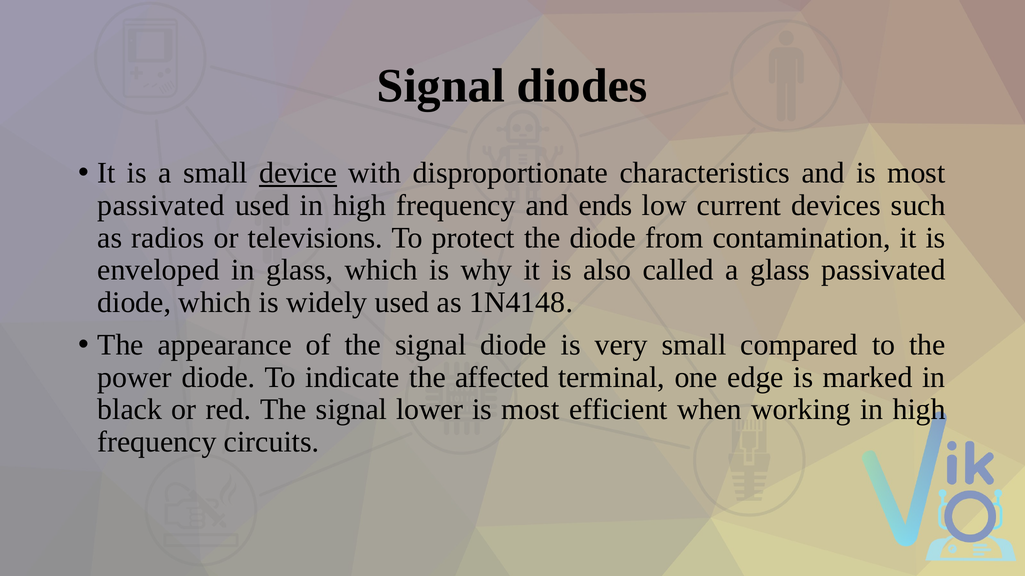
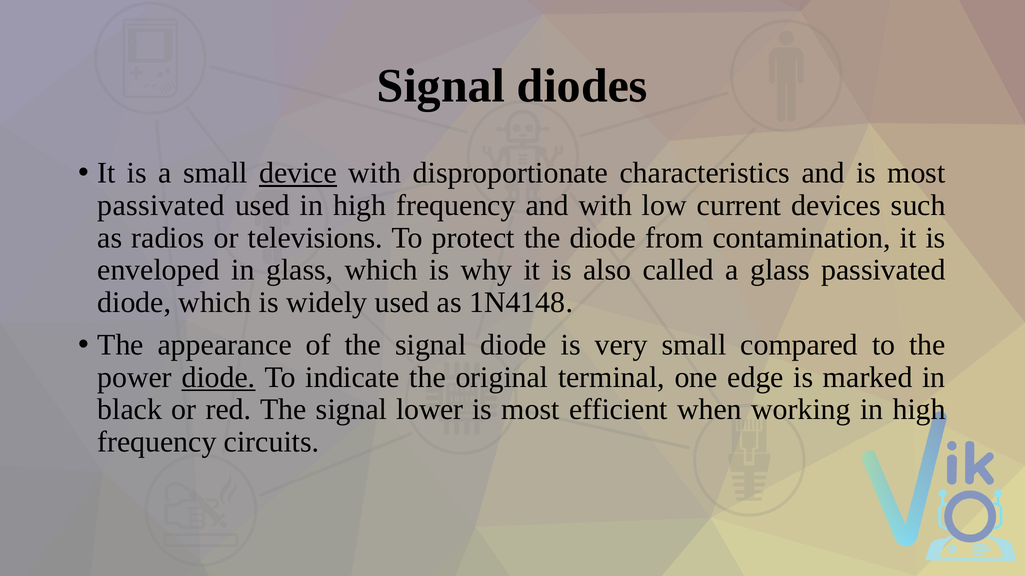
and ends: ends -> with (605, 206)
diode underline: none -> present (218, 378)
affected: affected -> original (502, 378)
